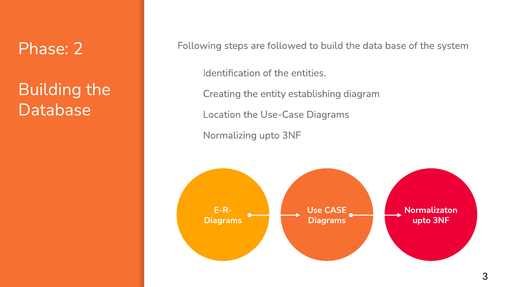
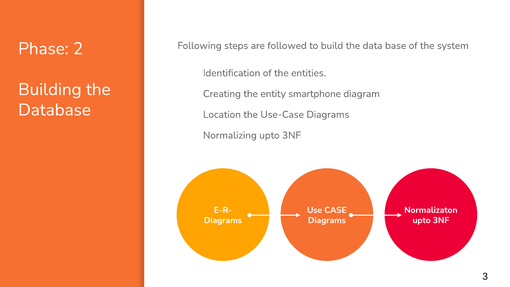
establishing: establishing -> smartphone (315, 94)
